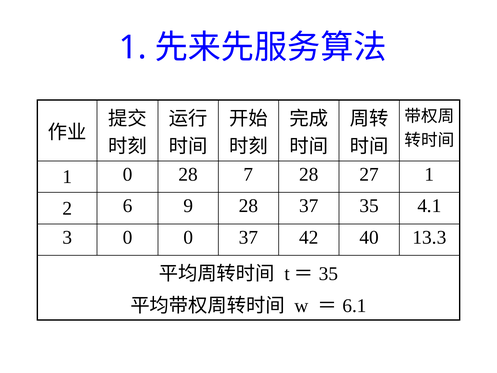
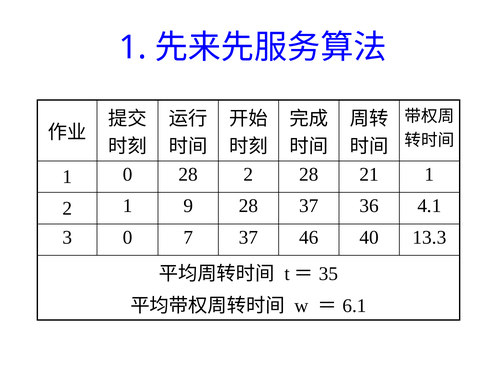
28 7: 7 -> 2 (248, 174)
27: 27 -> 21 (369, 174)
2 6: 6 -> 1 (128, 206)
37 35: 35 -> 36 (369, 206)
0 0: 0 -> 7 (188, 237)
42: 42 -> 46 (309, 237)
